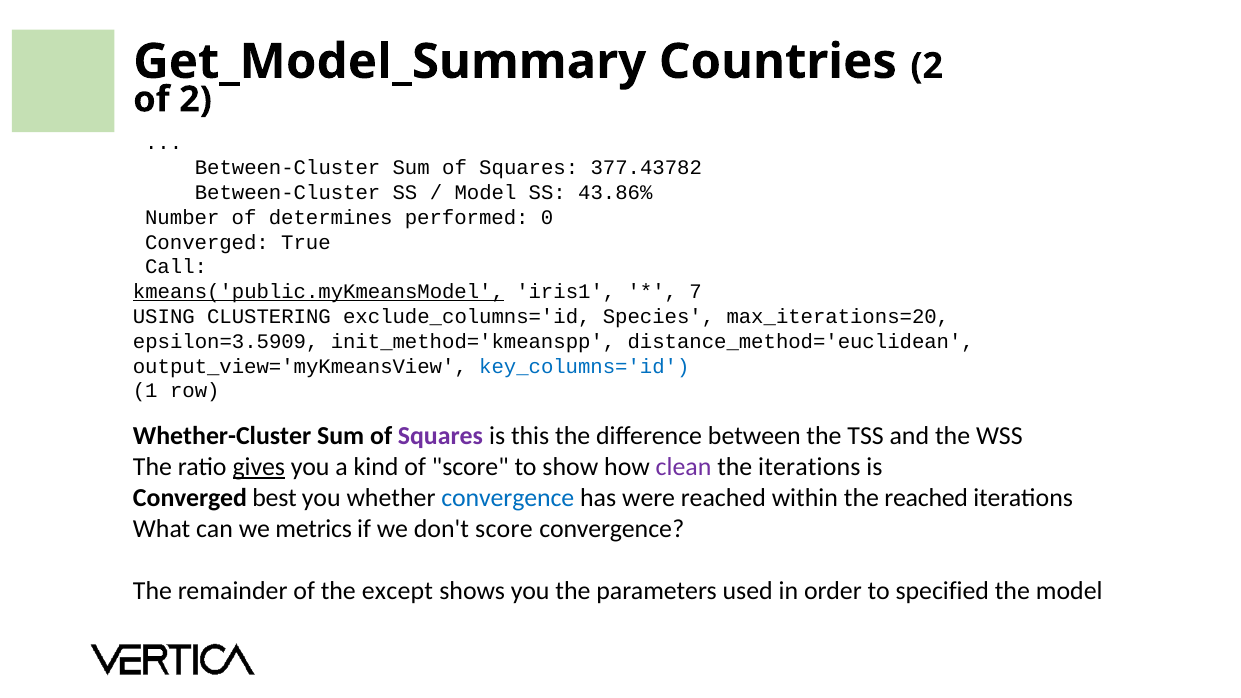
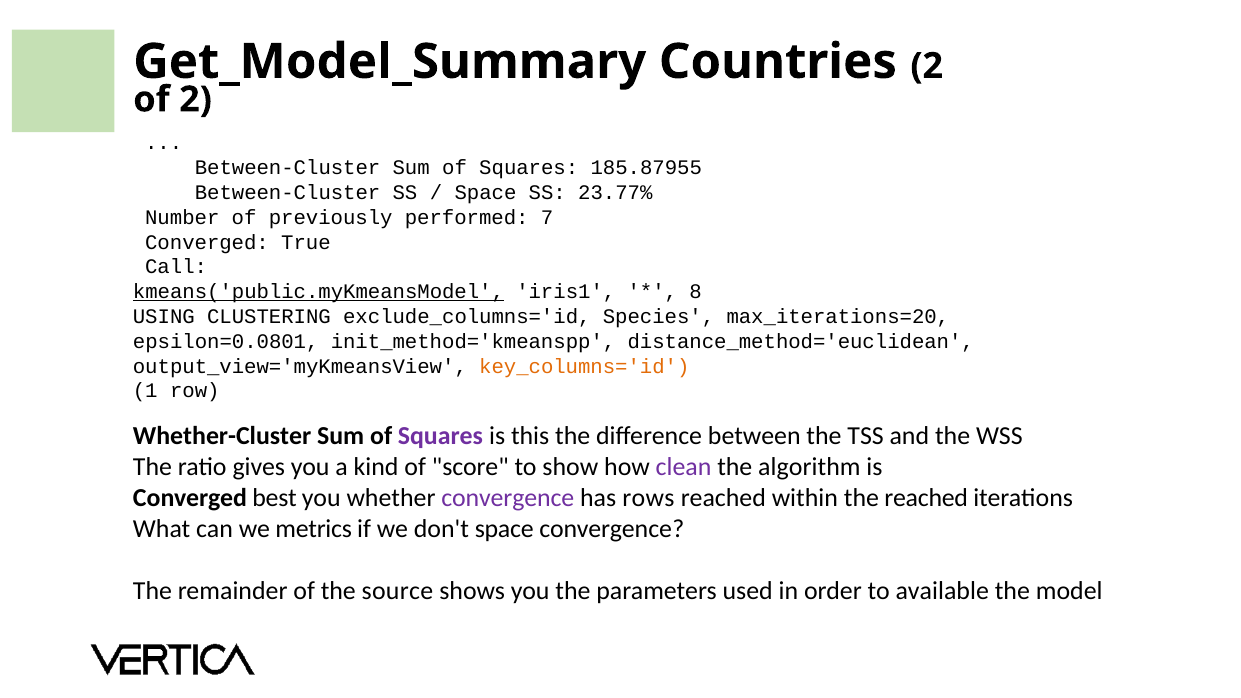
377.43782: 377.43782 -> 185.87955 (646, 168)
Model: Model -> Space (486, 193)
43.86%: 43.86% -> 23.77% (615, 193)
determines: determines -> previously (331, 217)
0: 0 -> 7 (547, 217)
7: 7 -> 8 (696, 292)
epsilon=3.5909: epsilon=3.5909 -> epsilon=0.0801 (226, 341)
key_columns='id colour: blue -> orange (584, 366)
gives underline: present -> none (259, 467)
the iterations: iterations -> algorithm (809, 467)
convergence colour: blue -> purple (508, 498)
were: were -> rows (648, 498)
don't score: score -> space (504, 529)
except: except -> source (397, 591)
specified: specified -> available (942, 591)
